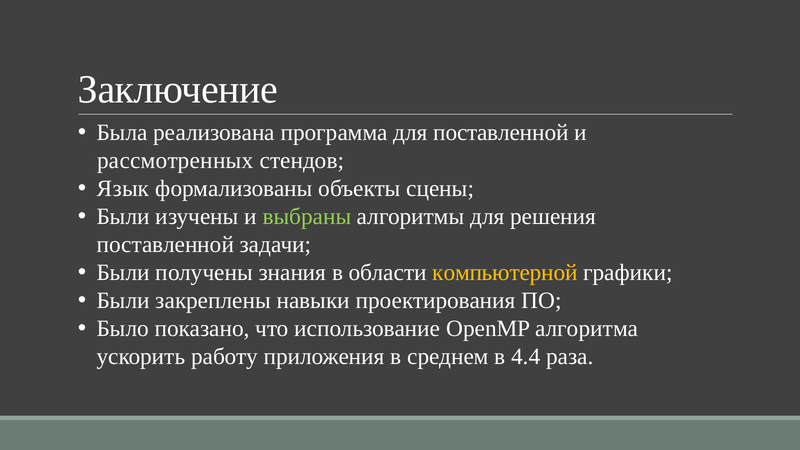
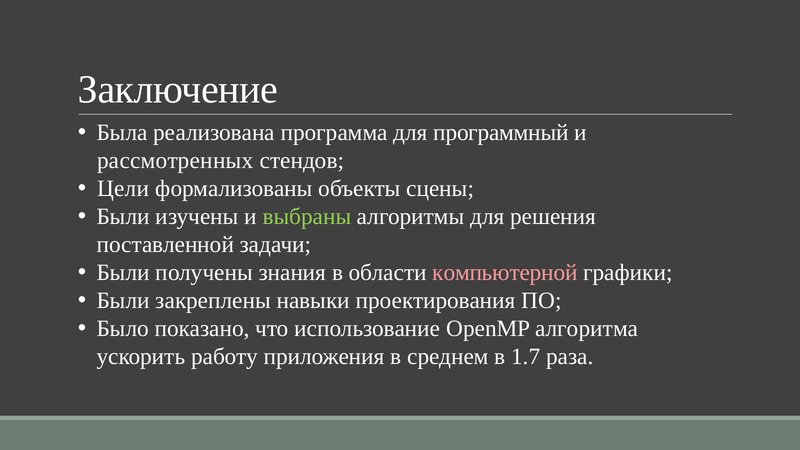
для поставленной: поставленной -> программный (501, 133)
Язык: Язык -> Цели (123, 189)
компьютерной colour: yellow -> pink (505, 273)
4.4: 4.4 -> 1.7 (526, 357)
